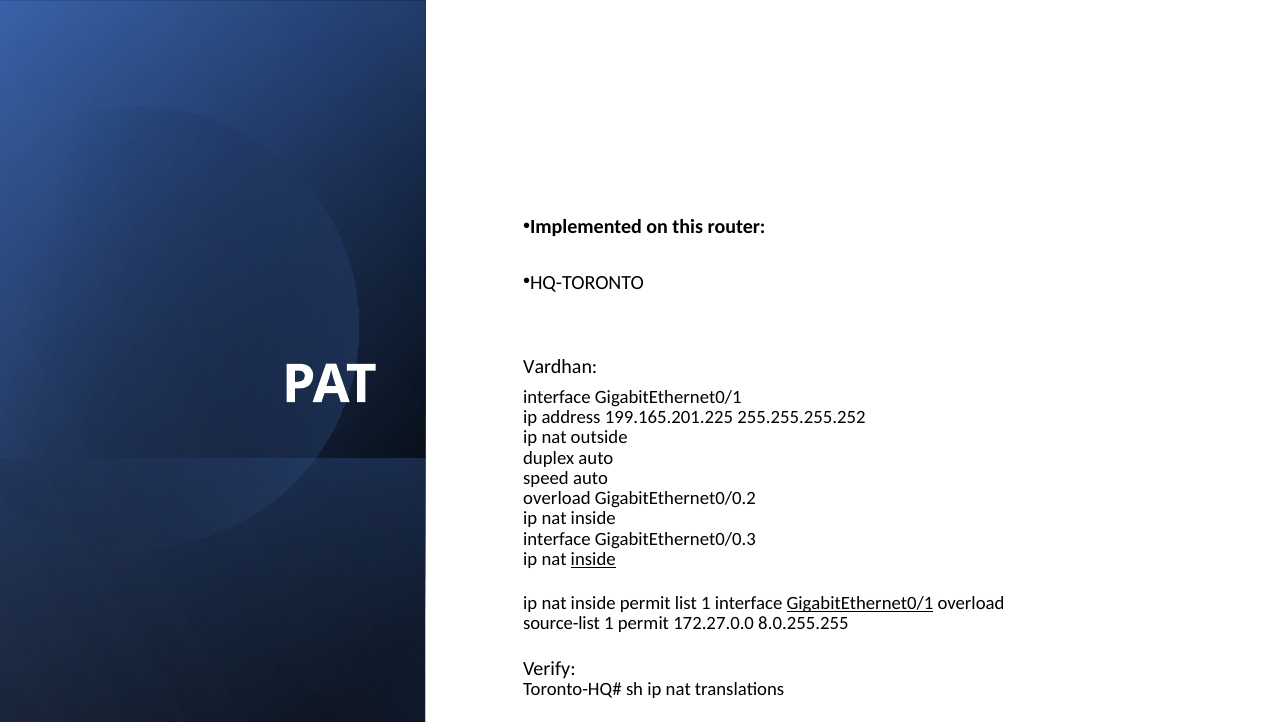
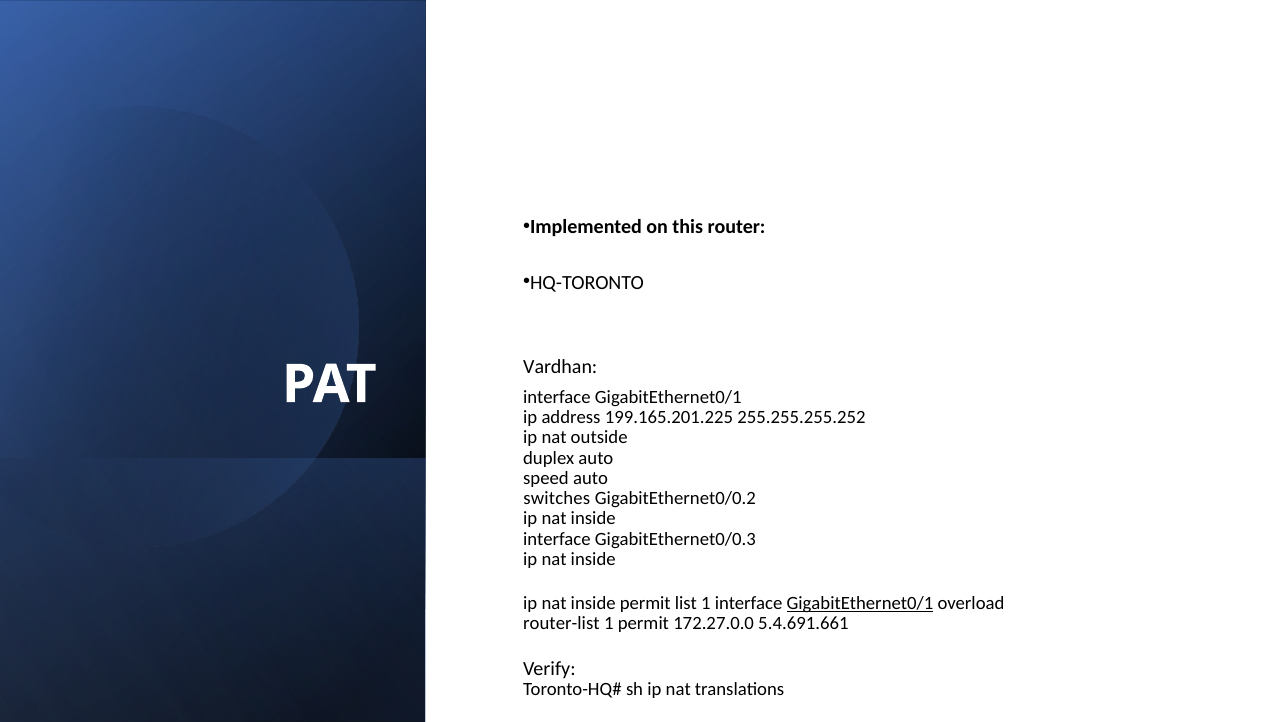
overload: overload -> switches (557, 499)
inside underline: present -> none (593, 559)
source-list: source-list -> router-list (561, 624)
8.0.255.255: 8.0.255.255 -> 5.4.691.661 (803, 624)
